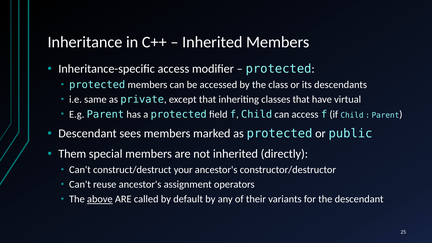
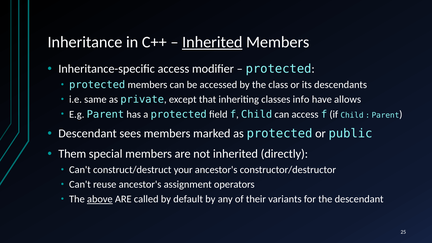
Inherited underline: none -> present (212, 42)
classes that: that -> info (301, 100)
virtual: virtual -> allows (348, 100)
